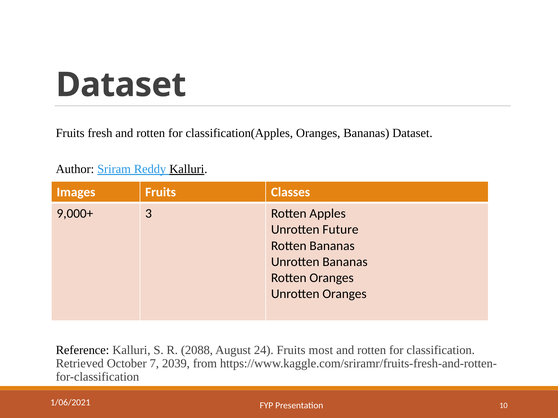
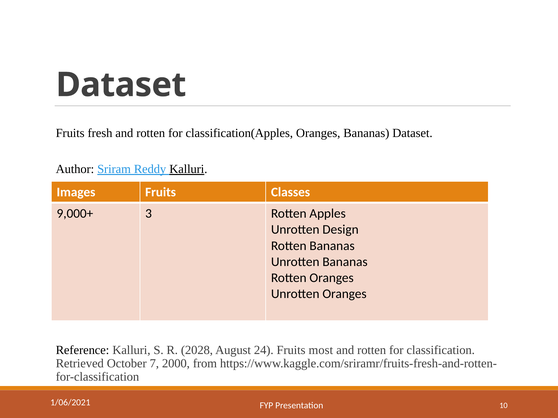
Future: Future -> Design (341, 230)
2088: 2088 -> 2028 (197, 351)
2039: 2039 -> 2000 (176, 364)
